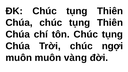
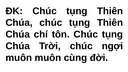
vàng: vàng -> cùng (75, 58)
